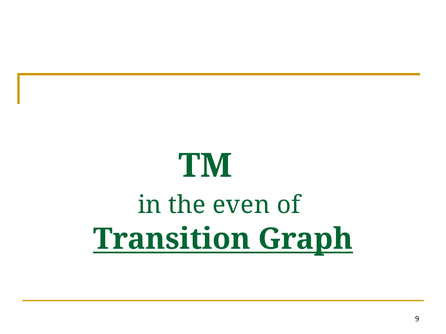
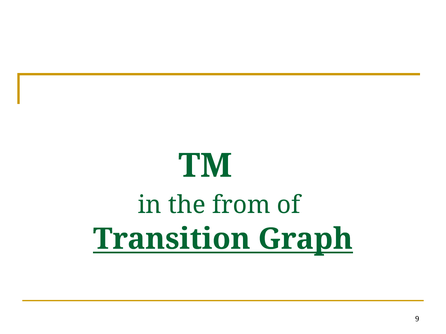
even: even -> from (241, 205)
